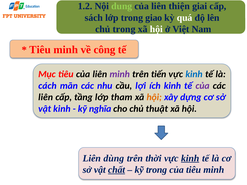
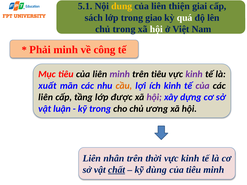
1.2: 1.2 -> 5.1 (85, 6)
dung colour: light green -> yellow (122, 6)
Tiêu: Tiêu -> Phải (40, 50)
trên tiến: tiến -> tiêu (159, 74)
kinh colour: blue -> purple (194, 74)
cách: cách -> xuất (47, 86)
cầu colour: black -> orange (124, 86)
tham: tham -> được (122, 97)
hội colour: orange -> purple (154, 97)
vật kinh: kinh -> luận (62, 109)
kỹ nghĩa: nghĩa -> trong (100, 109)
thuật: thuật -> ương (157, 109)
dùng: dùng -> nhân (114, 158)
kinh underline: present -> none (190, 158)
kỹ trong: trong -> dùng (156, 170)
